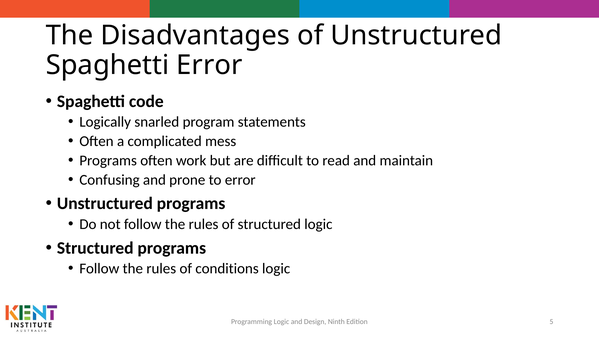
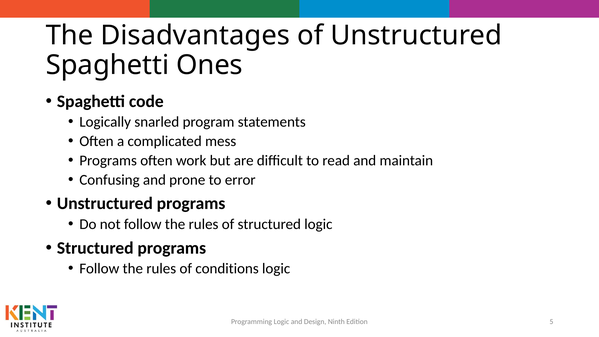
Spaghetti Error: Error -> Ones (210, 65)
